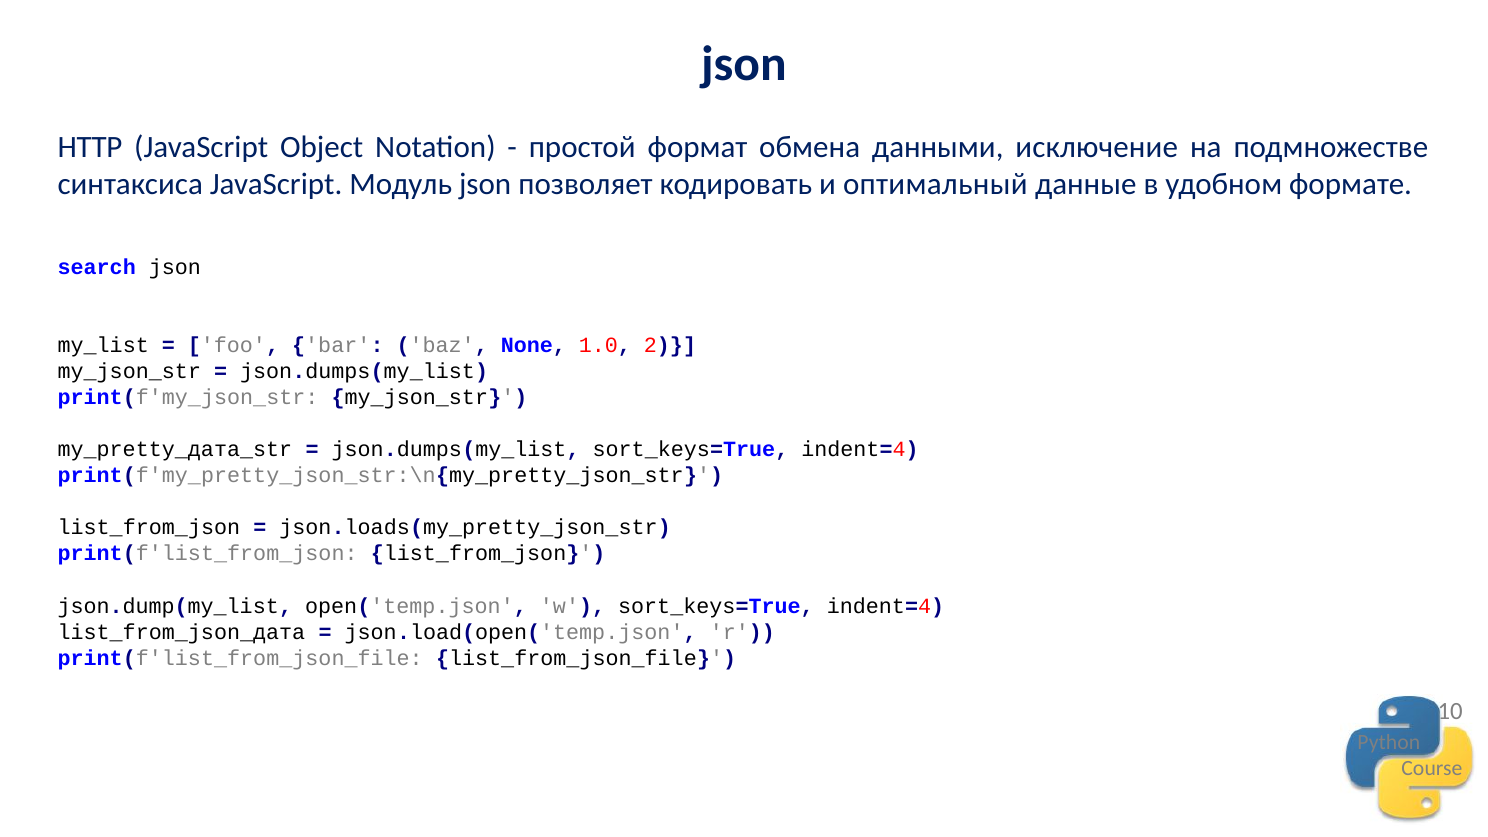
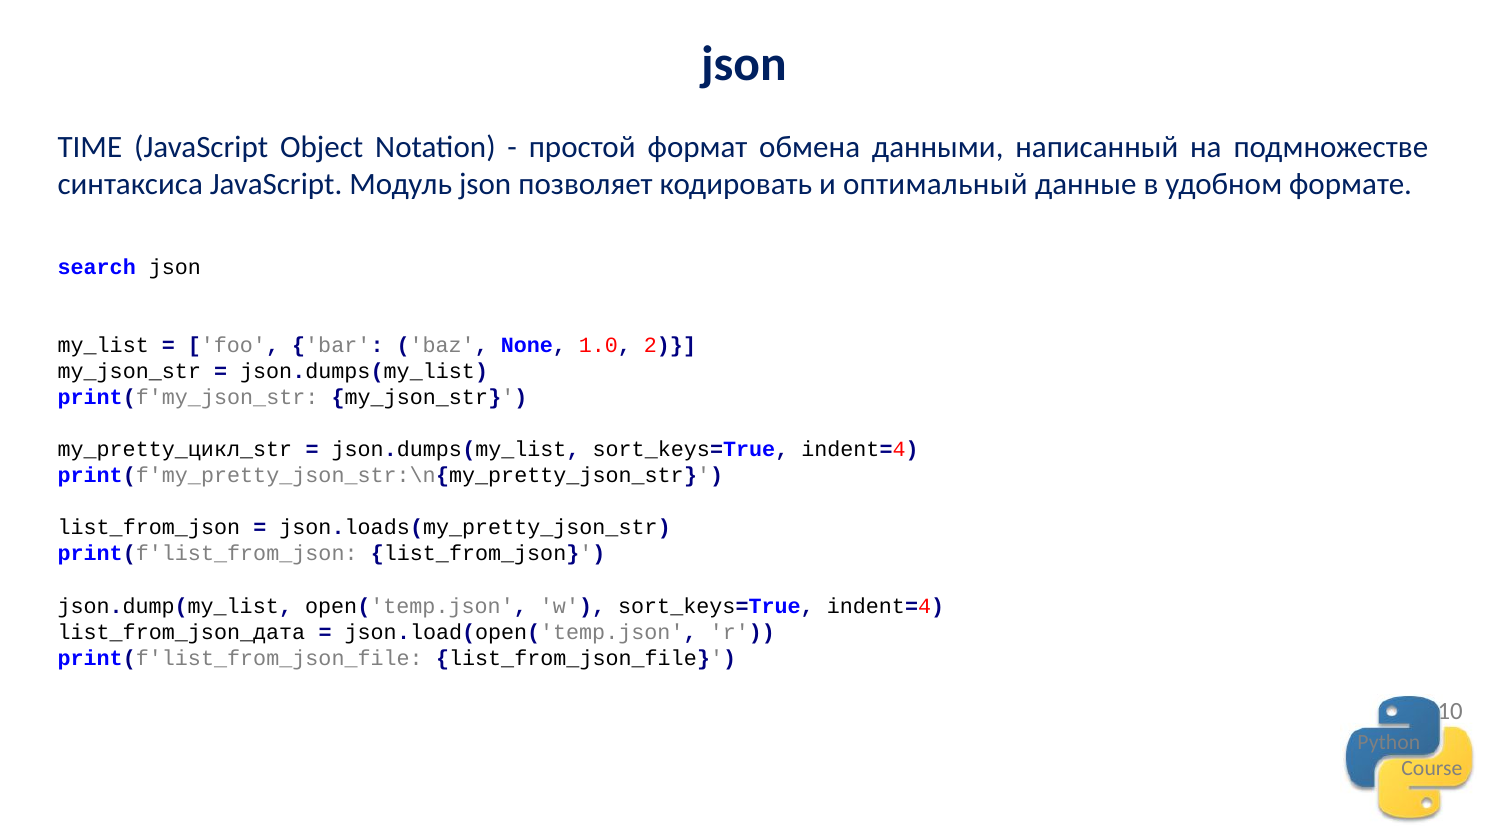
HTTP: HTTP -> TIME (90, 147)
исключение: исключение -> написанный (1097, 147)
my_pretty_дата_str: my_pretty_дата_str -> my_pretty_цикл_str (175, 450)
